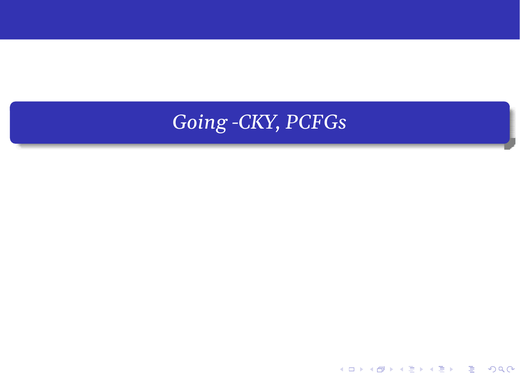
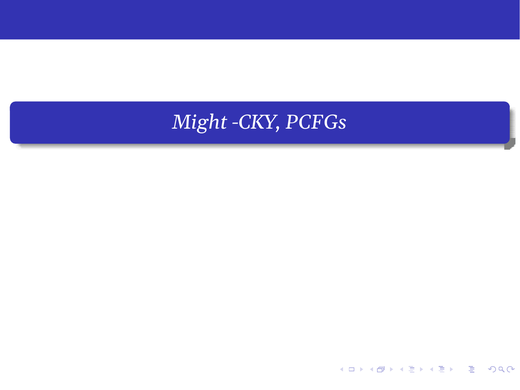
Going: Going -> Might (200, 122)
